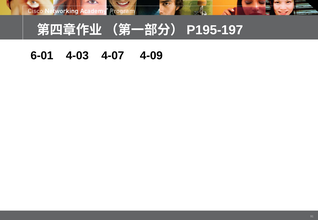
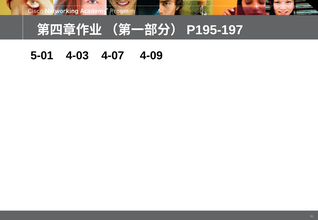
6-01: 6-01 -> 5-01 (42, 56)
